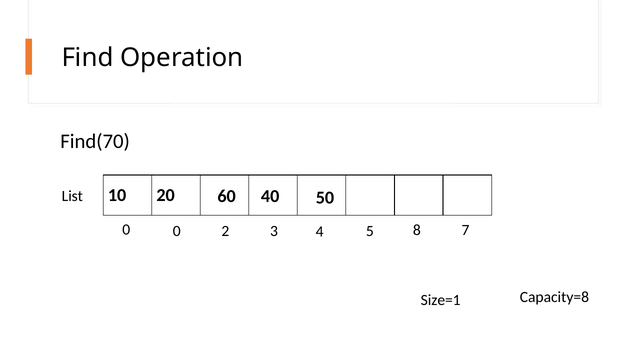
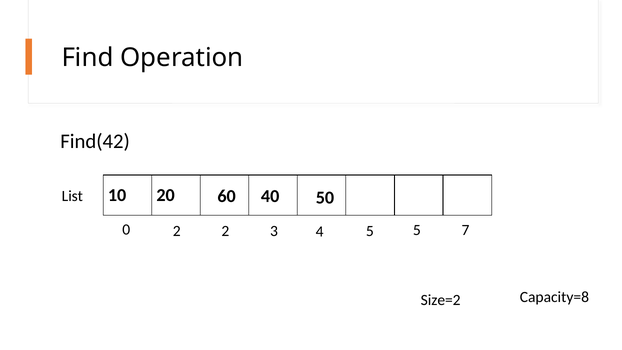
Find(70: Find(70 -> Find(42 (95, 141)
0 0: 0 -> 2 (177, 231)
5 8: 8 -> 5 (417, 230)
Size=1: Size=1 -> Size=2 (441, 300)
